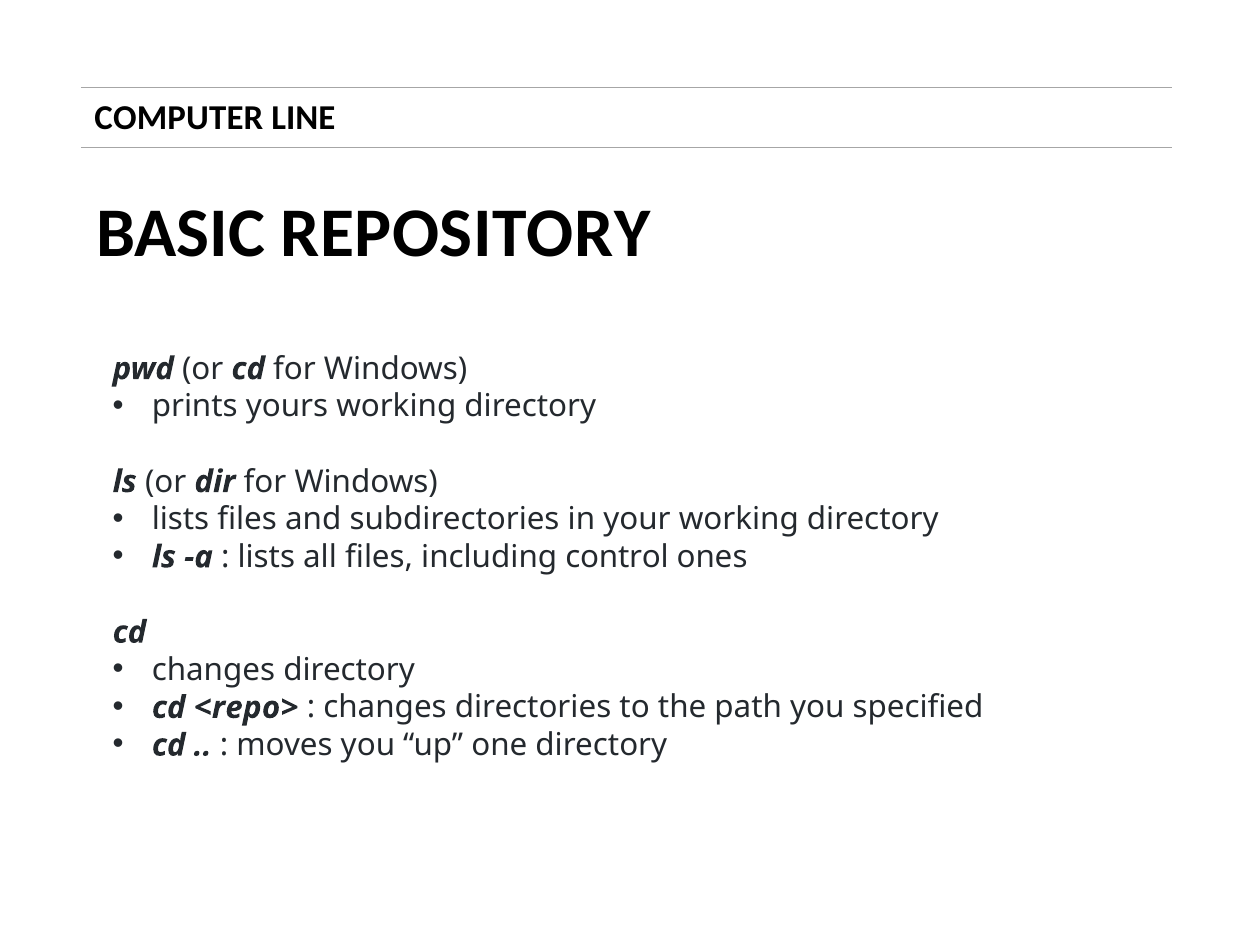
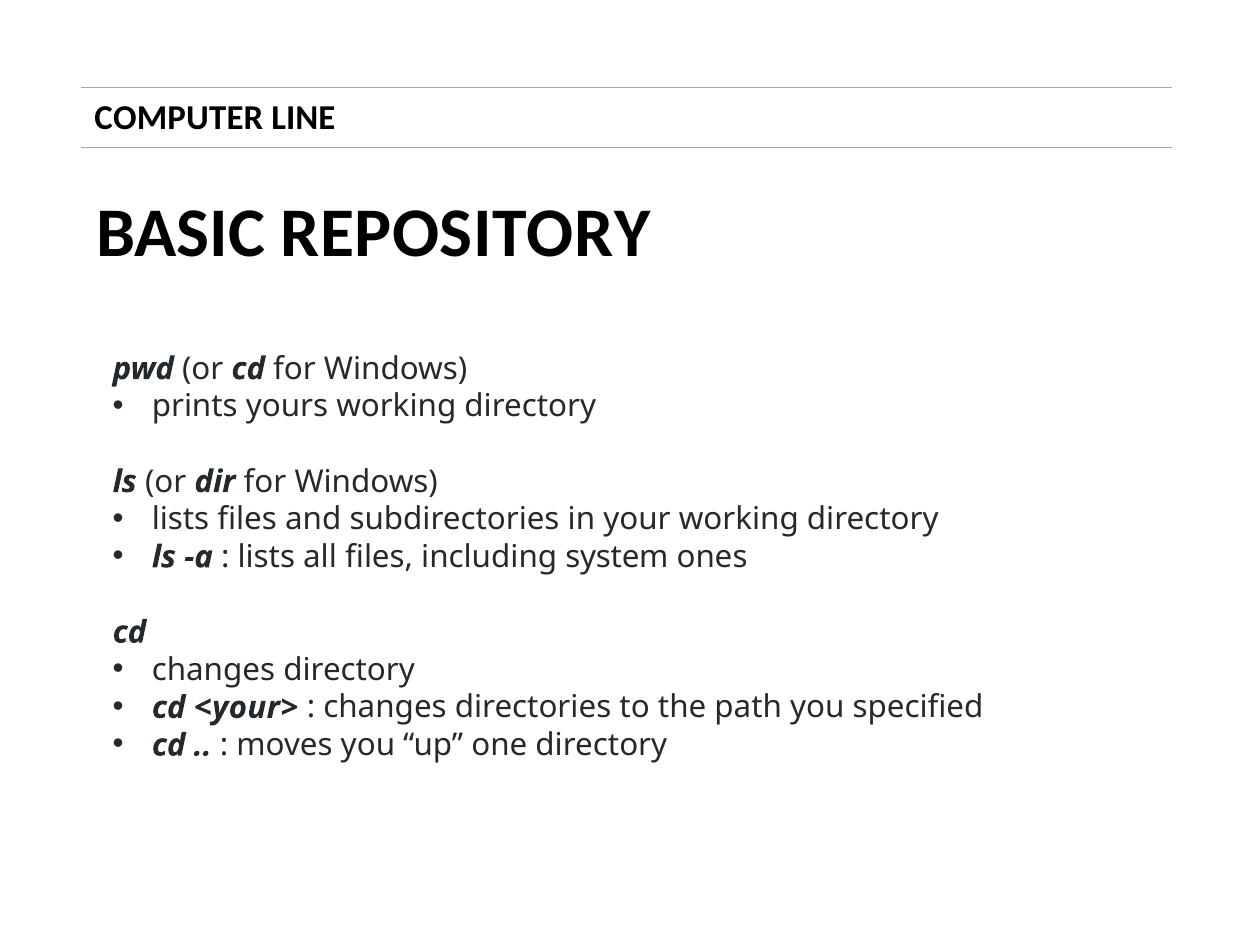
control: control -> system (617, 557)
<repo>: <repo> -> <your> (246, 708)
